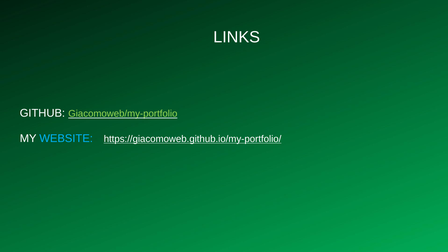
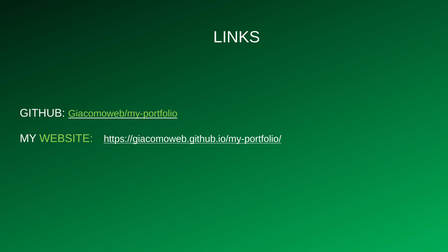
WEBSITE colour: light blue -> light green (66, 138)
